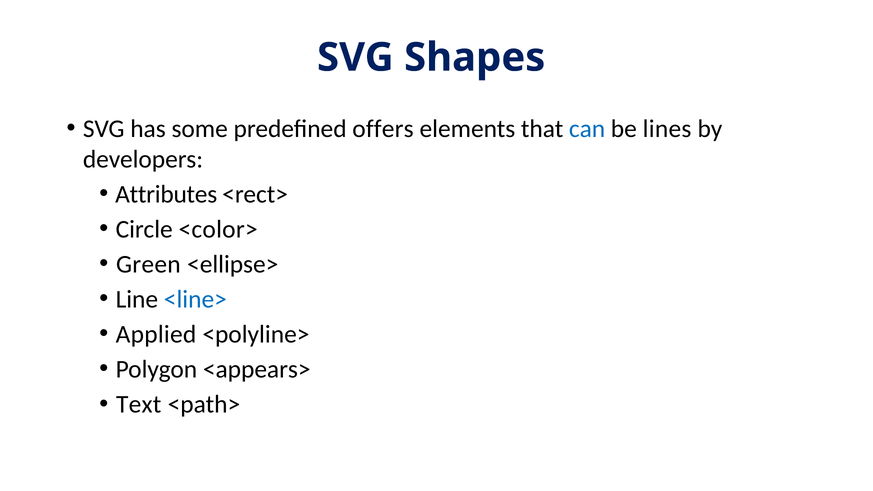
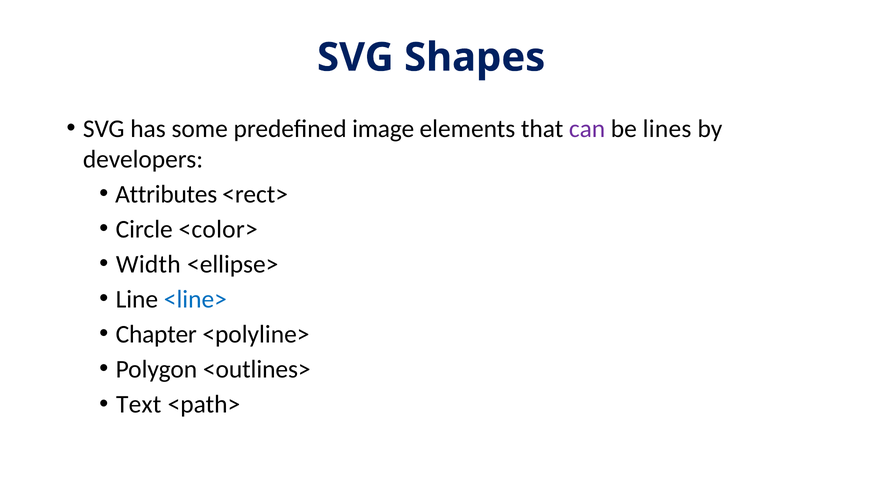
offers: offers -> image (383, 129)
can colour: blue -> purple (587, 129)
Green: Green -> Width (148, 264)
Applied: Applied -> Chapter (156, 334)
<appears>: <appears> -> <outlines> (257, 370)
